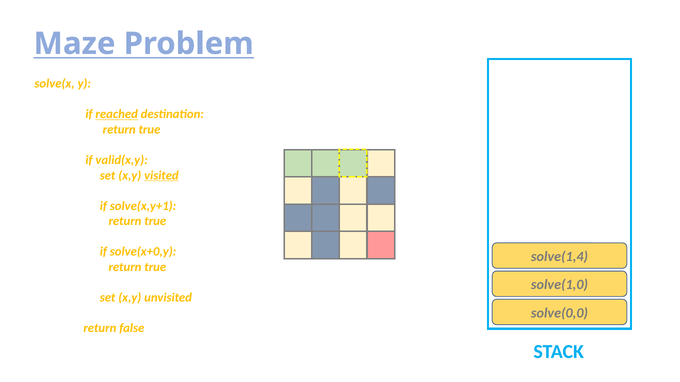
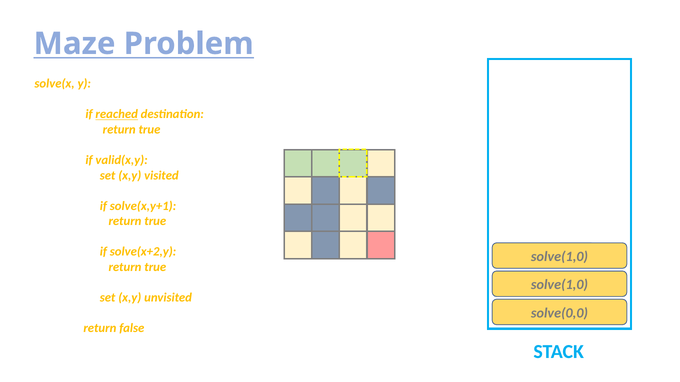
visited underline: present -> none (161, 176)
solve(x+0,y: solve(x+0,y -> solve(x+2,y (143, 252)
solve(1,4: solve(1,4 -> solve(1,0 (559, 257)
